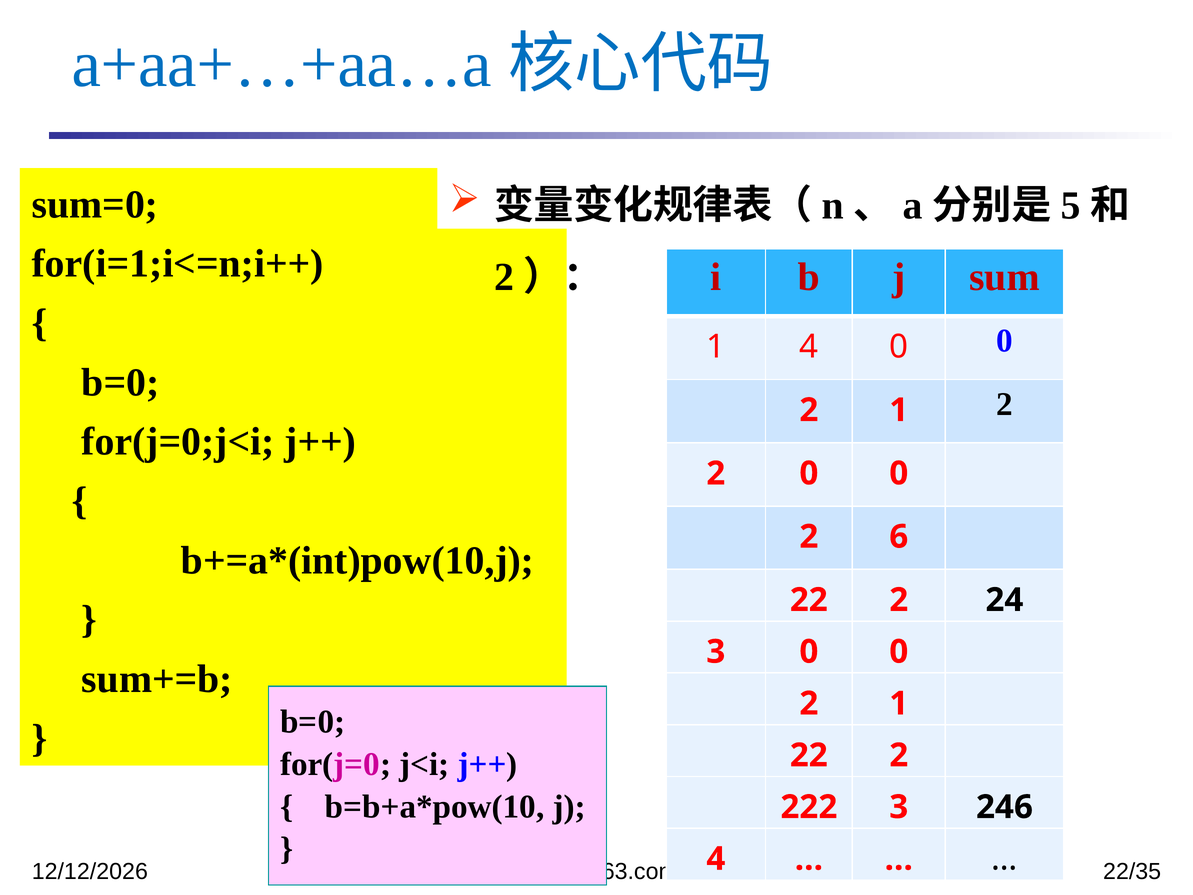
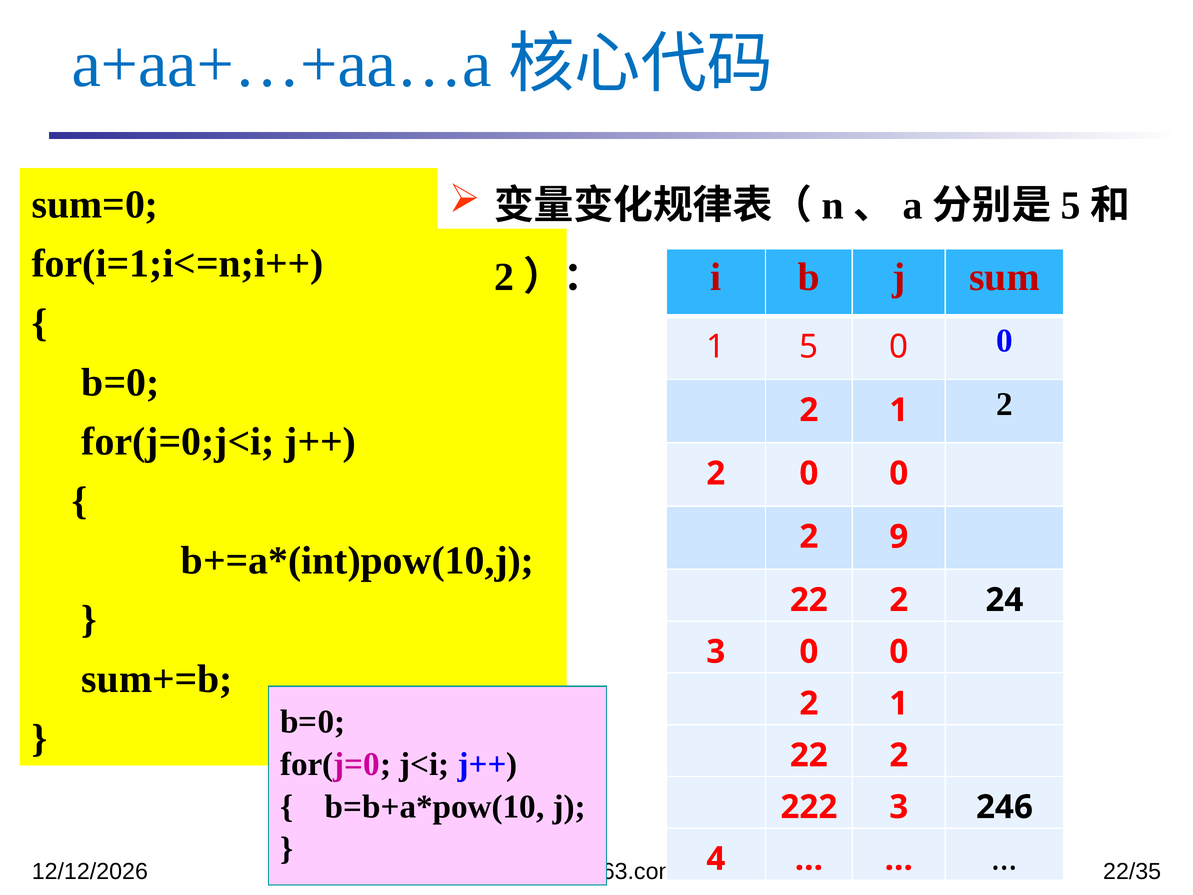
1 4: 4 -> 5 (809, 347)
6: 6 -> 9 (899, 537)
